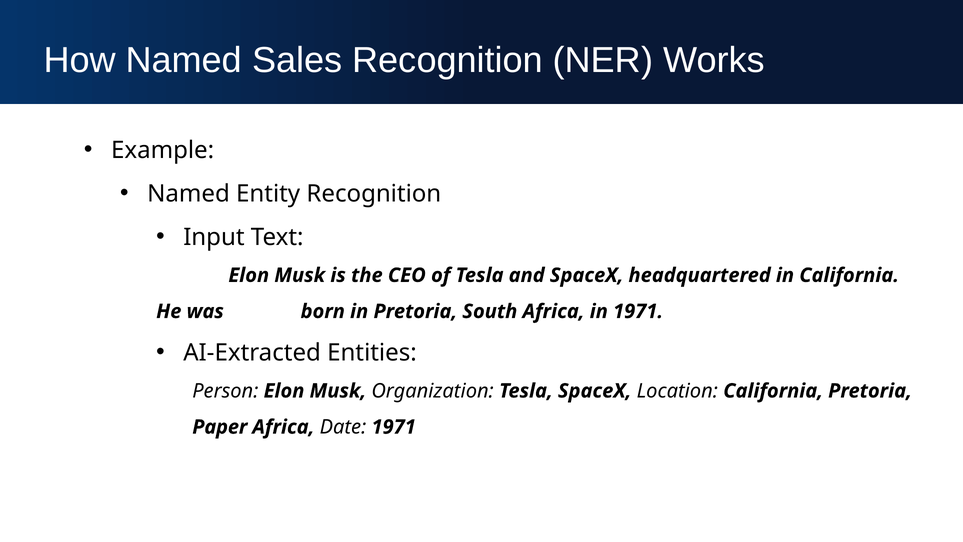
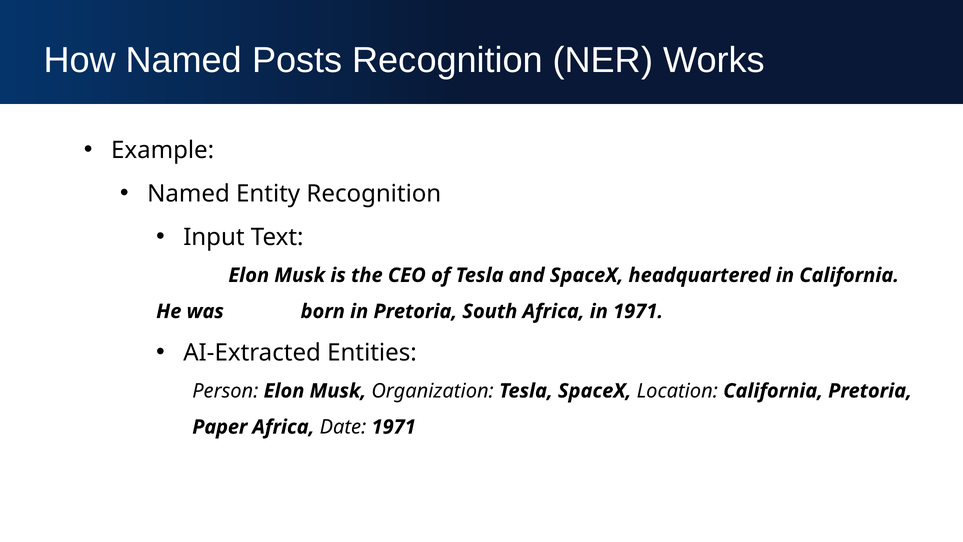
Sales: Sales -> Posts (297, 60)
